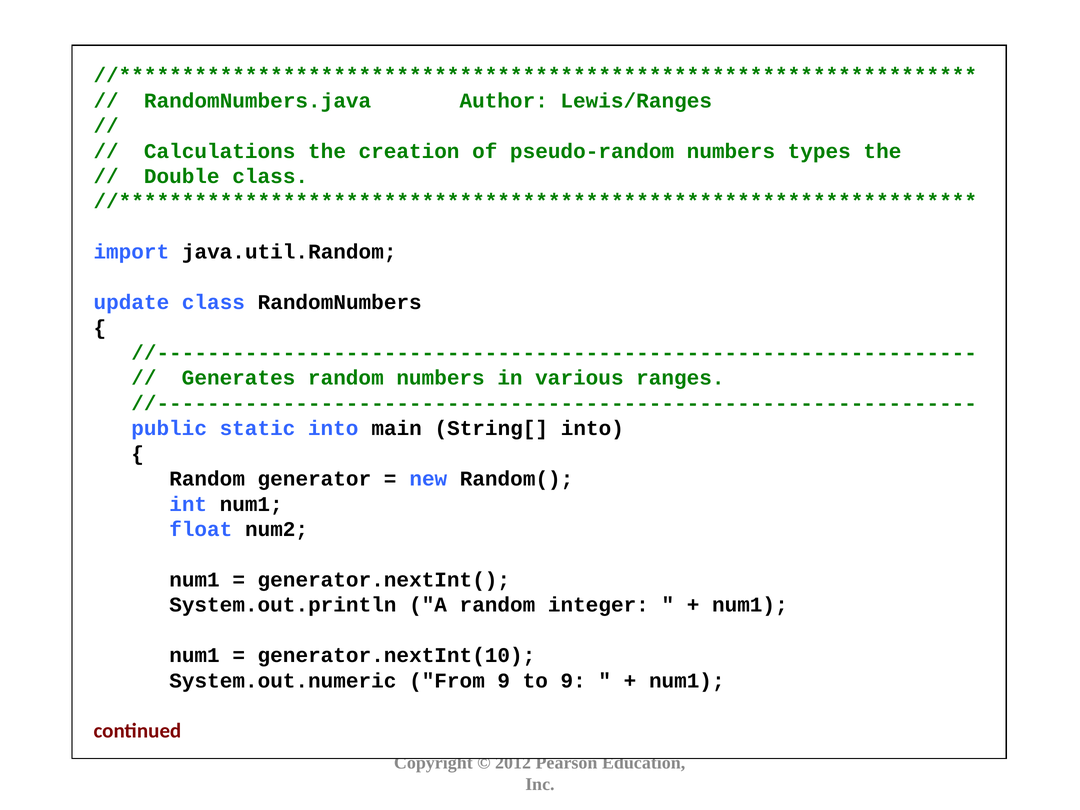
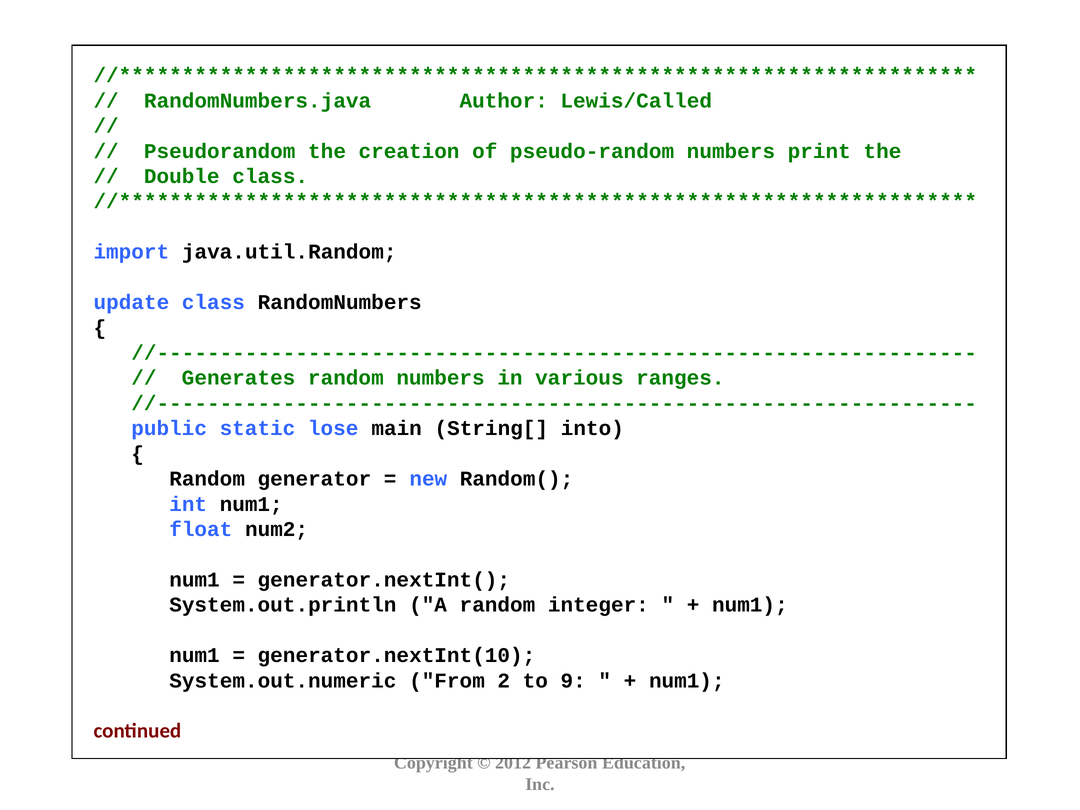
Lewis/Ranges: Lewis/Ranges -> Lewis/Called (636, 101)
Calculations: Calculations -> Pseudorandom (220, 151)
types: types -> print (819, 151)
static into: into -> lose (333, 428)
From 9: 9 -> 2 (504, 681)
